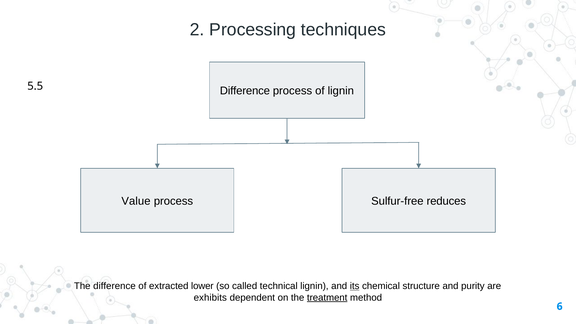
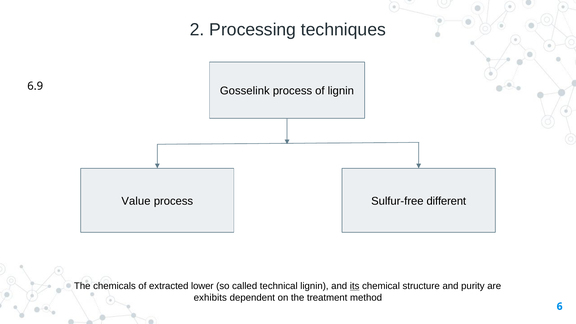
5.5: 5.5 -> 6.9 (35, 86)
Difference: Difference -> Gosselink (245, 91)
reduces: reduces -> different (446, 201)
The difference: difference -> chemicals (114, 286)
treatment underline: present -> none (327, 298)
